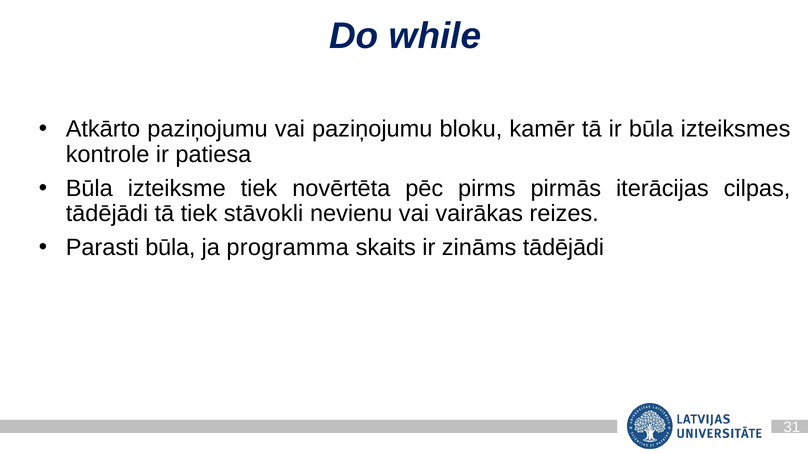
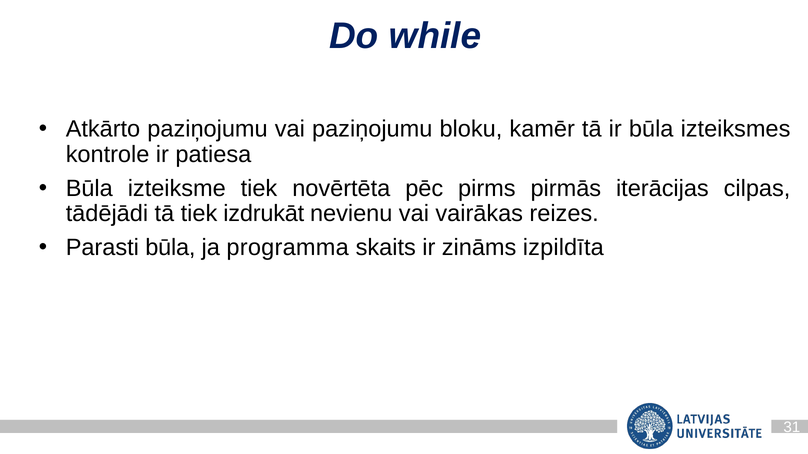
stāvokli: stāvokli -> izdrukāt (264, 214)
zināms tādējādi: tādējādi -> izpildīta (563, 248)
